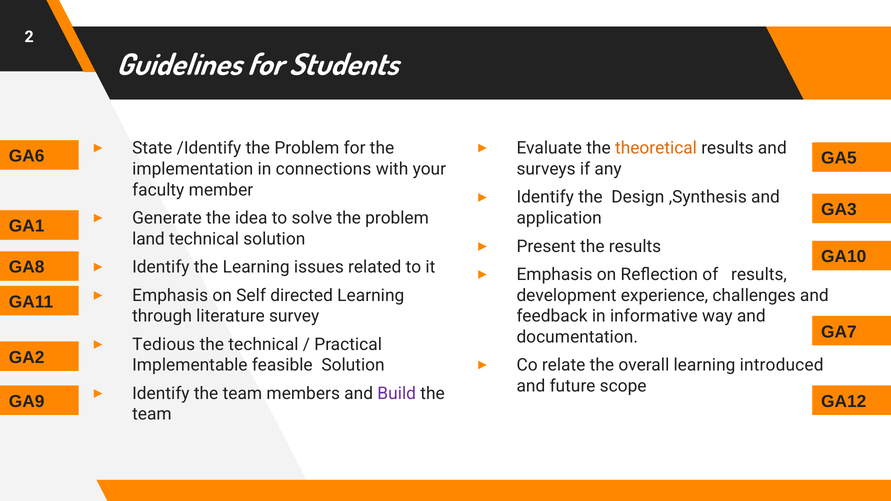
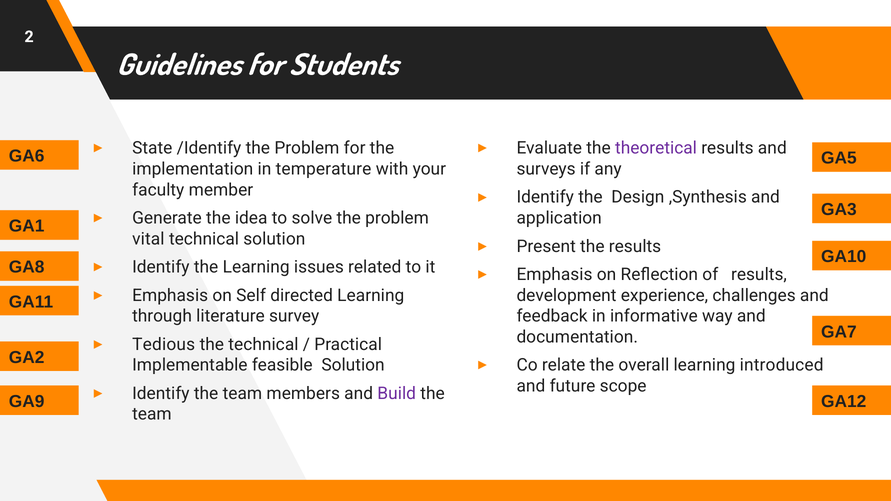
theoretical colour: orange -> purple (656, 148)
connections: connections -> temperature (324, 169)
land: land -> vital (148, 239)
